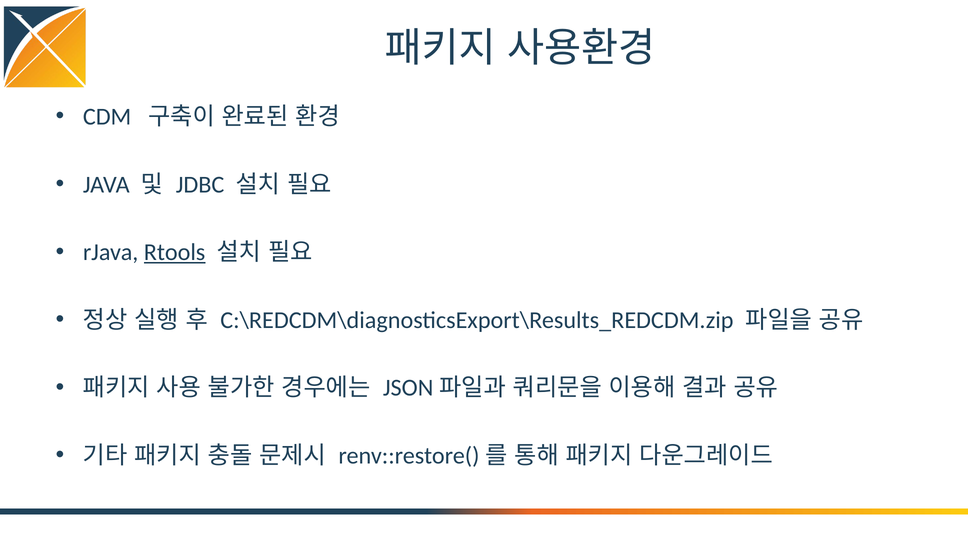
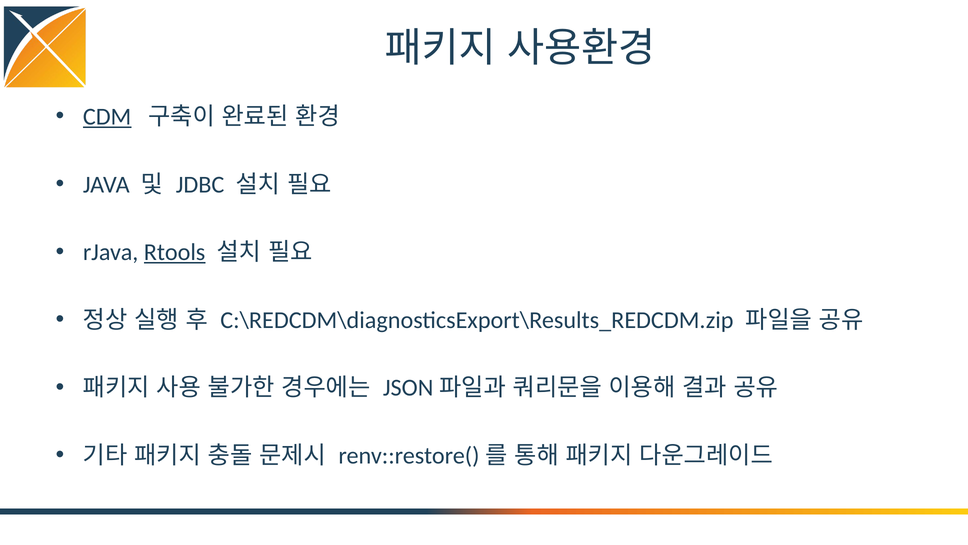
CDM underline: none -> present (107, 117)
